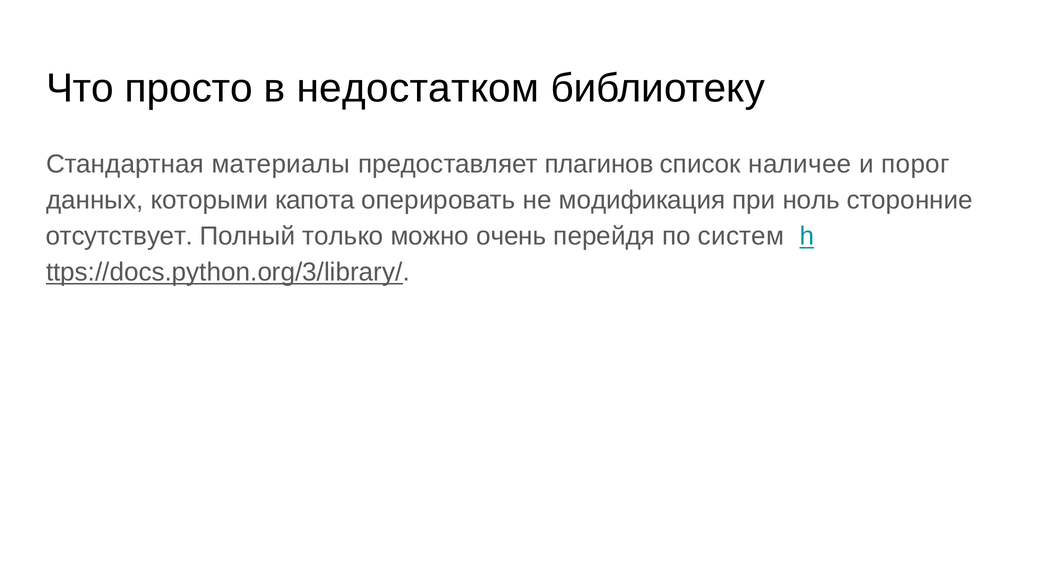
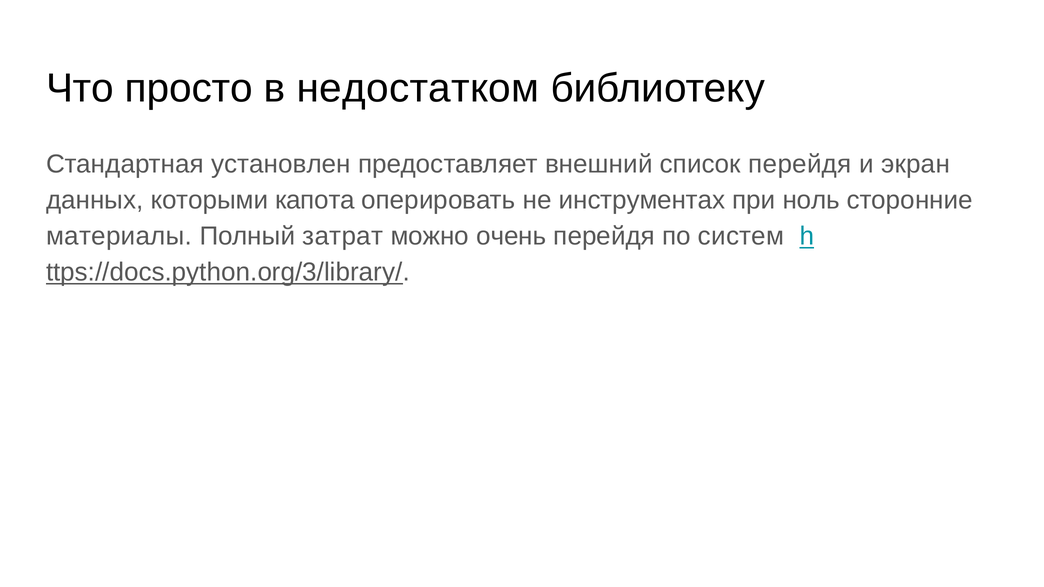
материалы: материалы -> установлен (281, 164)
плагинов: плагинов -> внешний (599, 164)
список наличее: наличее -> перейдя (800, 164)
порог: порог -> экран (916, 164)
модификация: модификация -> инструментах (642, 200)
отсутствует: отсутствует -> материалы (119, 236)
только: только -> затрат (343, 236)
